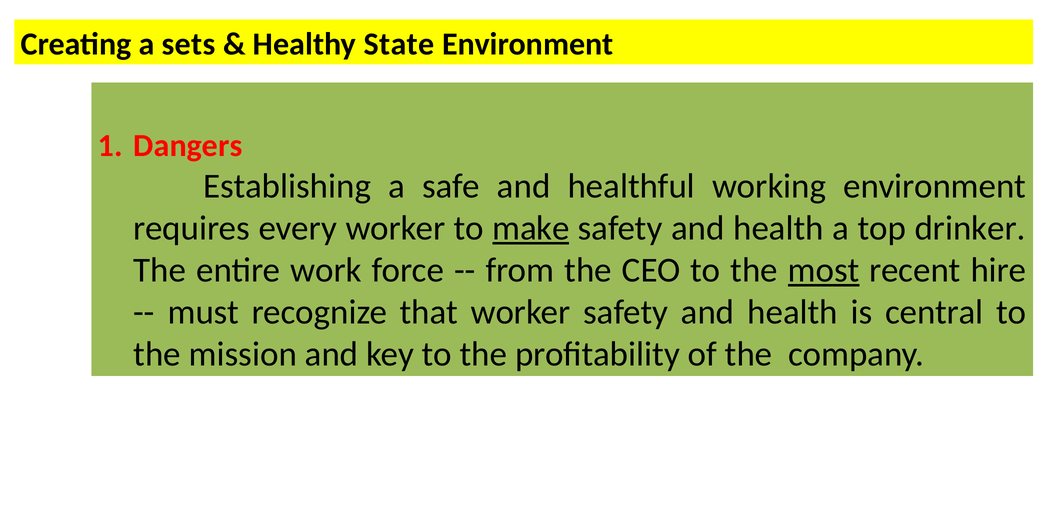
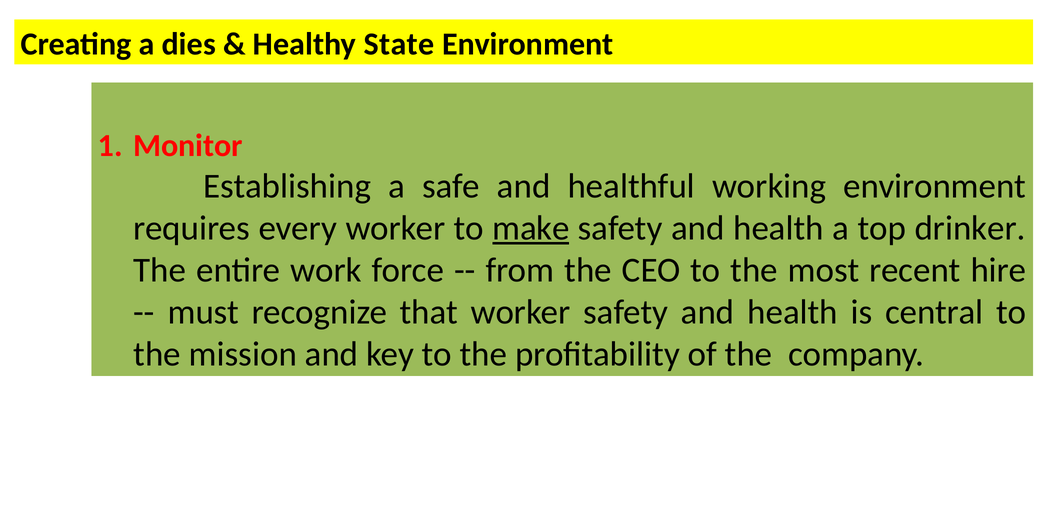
sets: sets -> dies (189, 44)
Dangers: Dangers -> Monitor (188, 146)
most underline: present -> none (824, 270)
